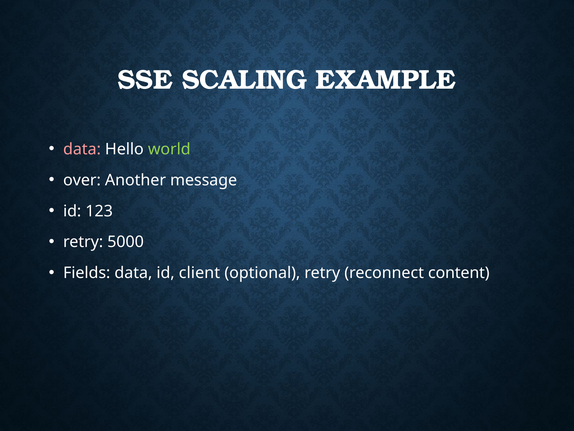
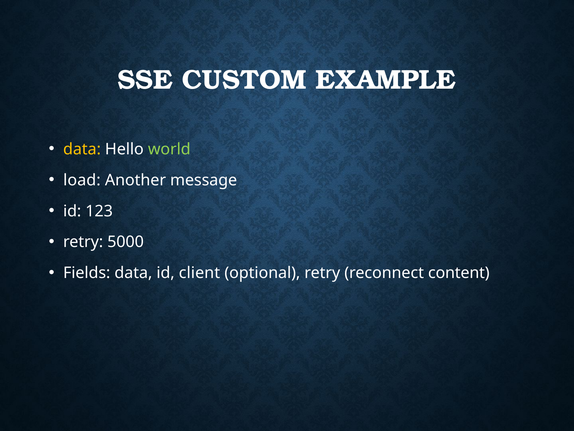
SCALING: SCALING -> CUSTOM (244, 80)
data colour: pink -> yellow (82, 149)
over: over -> load (82, 180)
